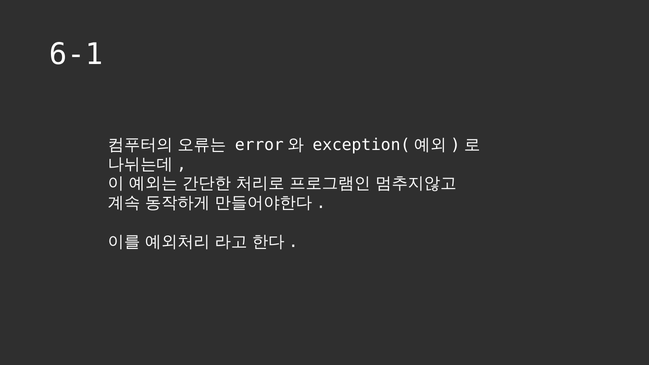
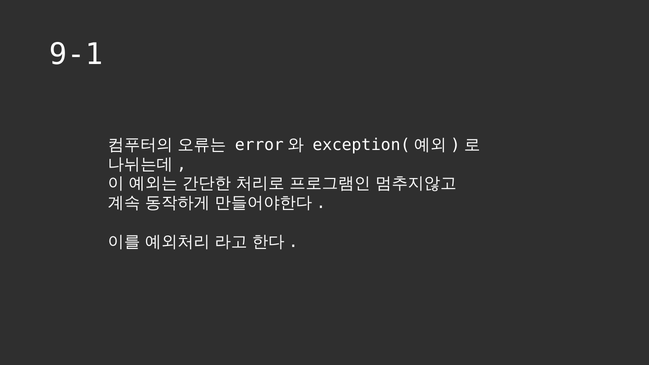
6-1: 6-1 -> 9-1 (76, 55)
